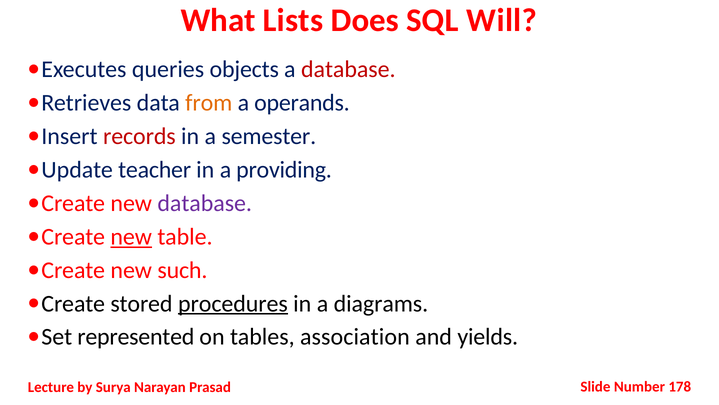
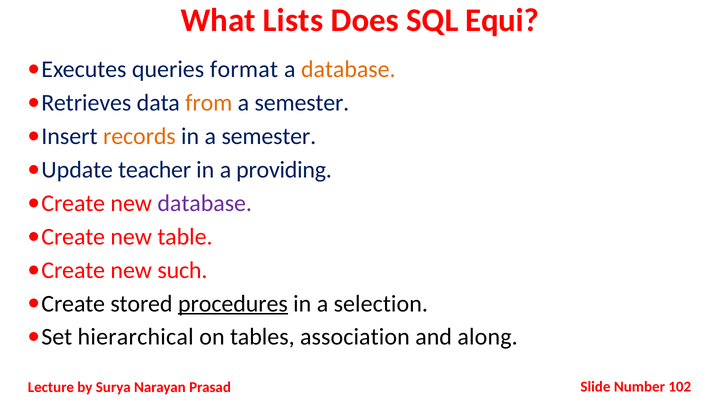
Will: Will -> Equi (502, 20)
objects: objects -> format (244, 69)
database colour: red -> orange (348, 69)
operands: operands -> semester (302, 103)
records colour: red -> orange (139, 136)
new underline: present -> none (131, 236)
diagrams: diagrams -> selection (381, 303)
represented: represented -> hierarchical (136, 337)
yields: yields -> along (488, 337)
178: 178 -> 102 (680, 386)
